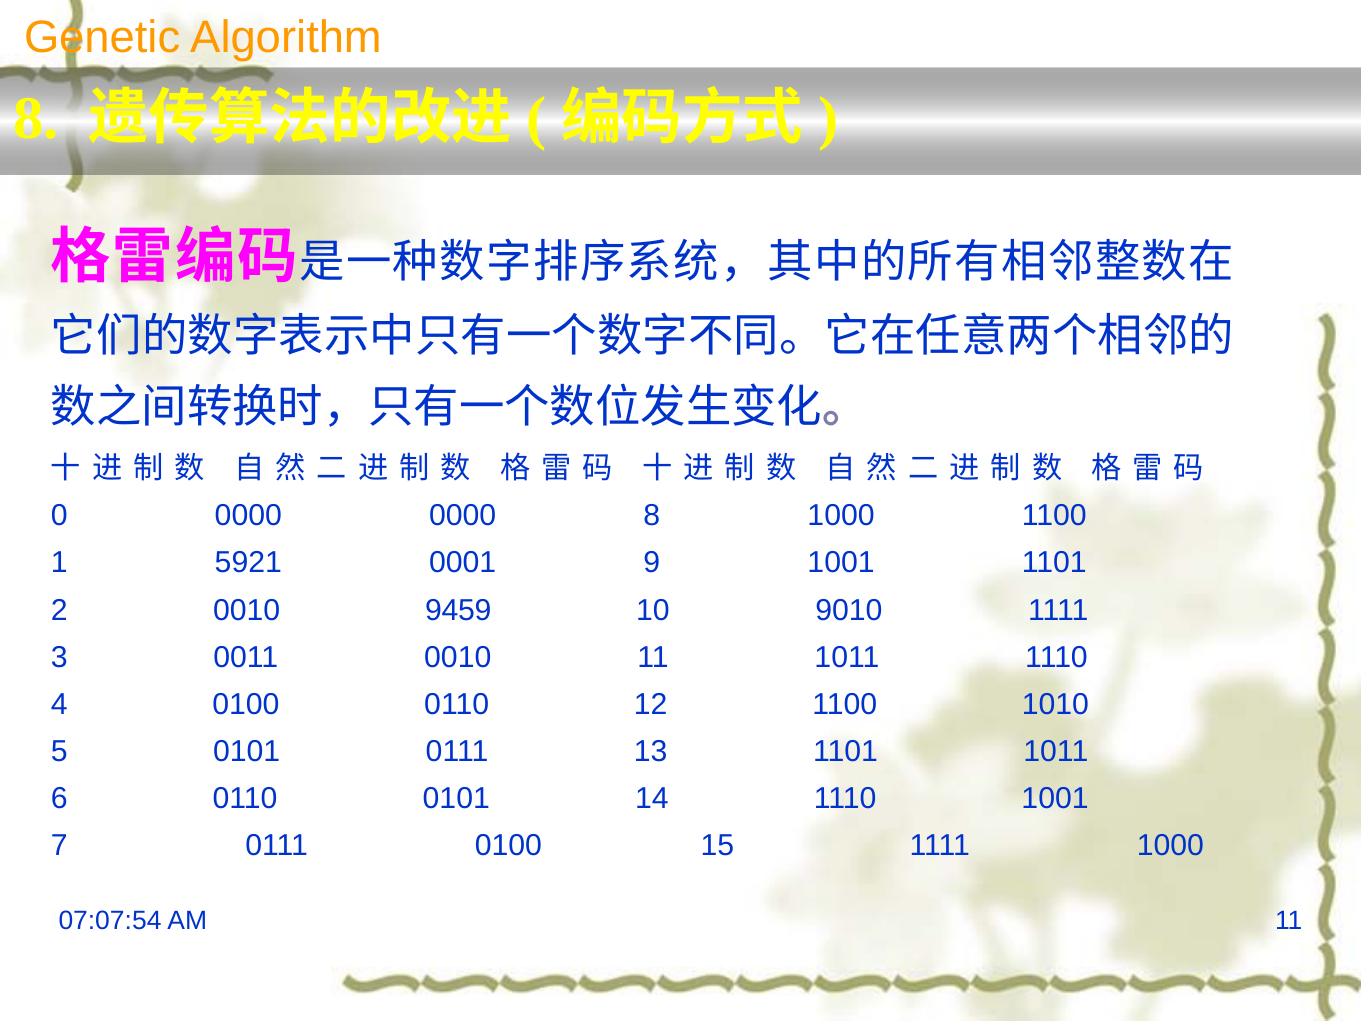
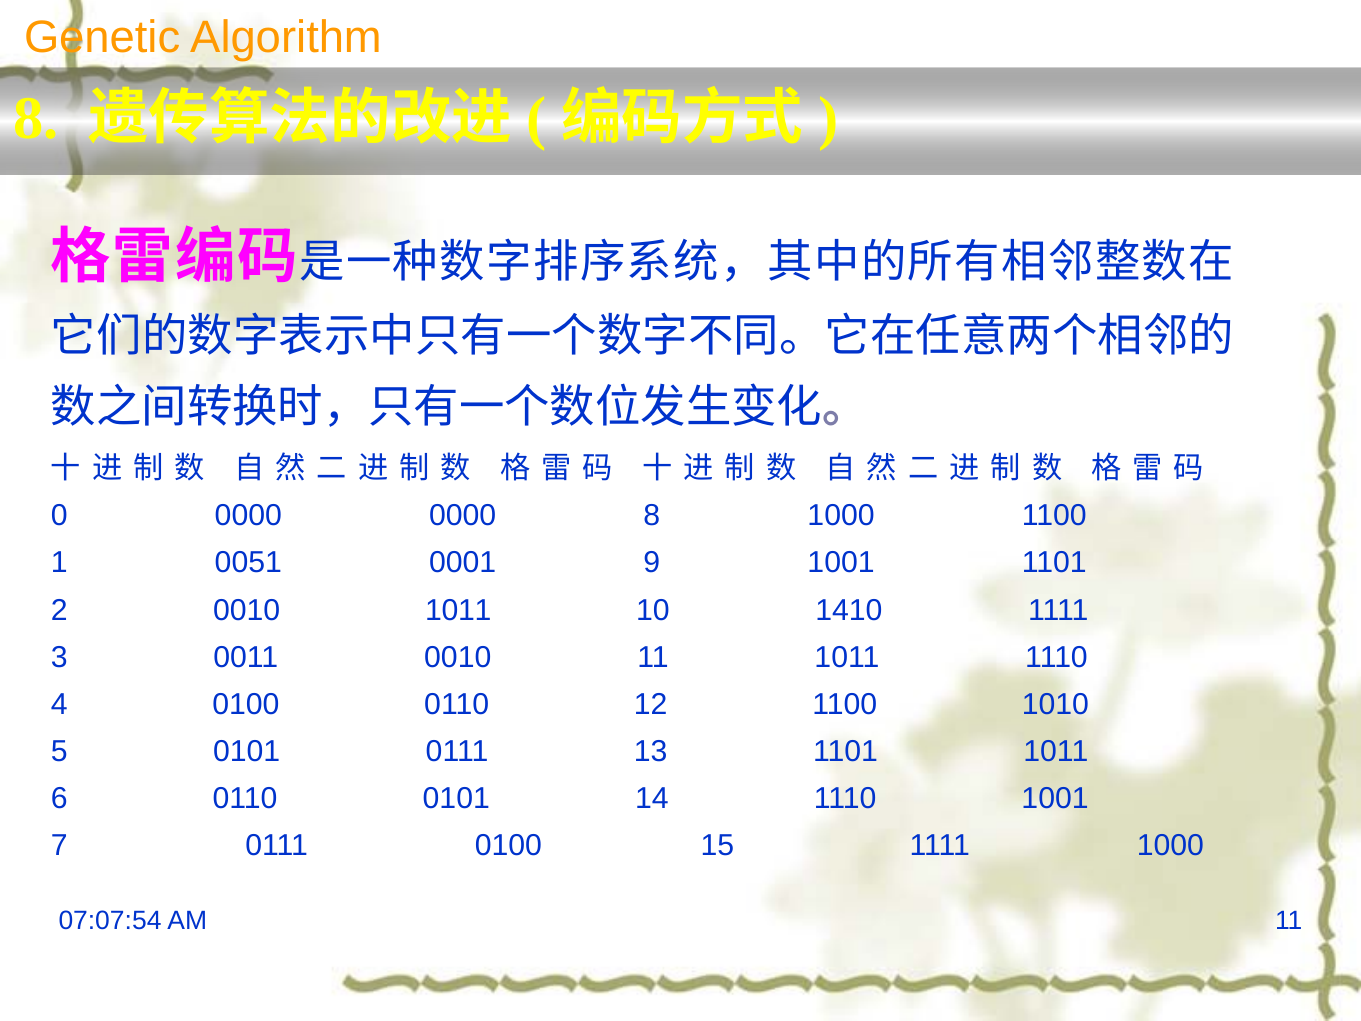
5921: 5921 -> 0051 (248, 563)
0010 9459: 9459 -> 1011 (458, 610)
9010: 9010 -> 1410 (849, 610)
